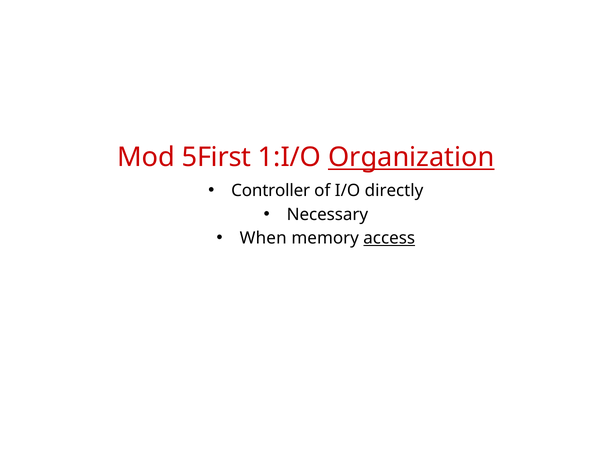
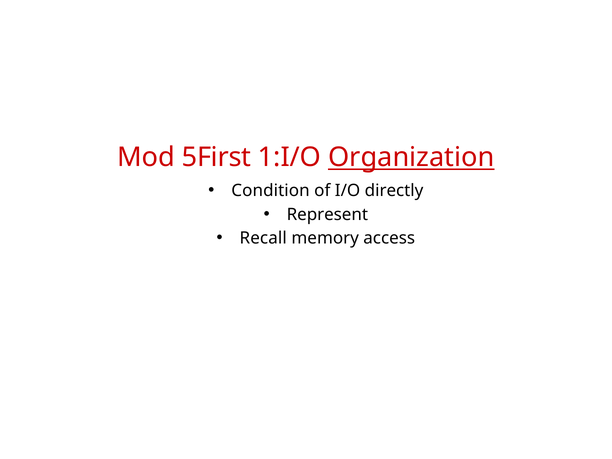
Controller: Controller -> Condition (271, 191)
Necessary: Necessary -> Represent (327, 214)
When: When -> Recall (263, 238)
access underline: present -> none (389, 238)
